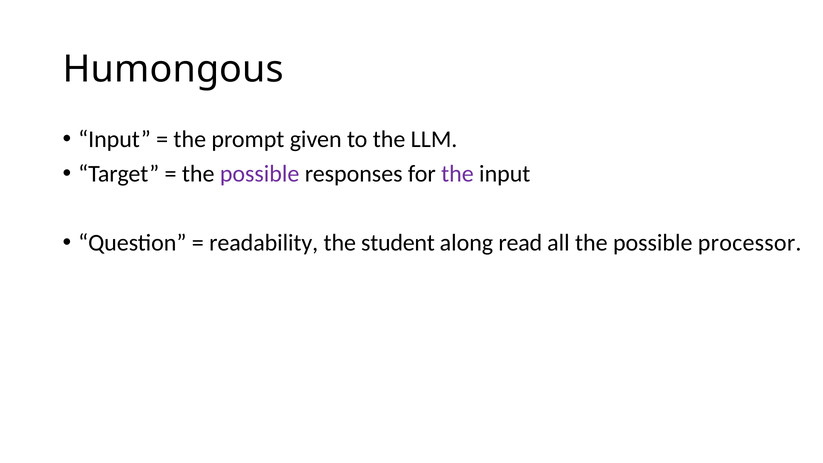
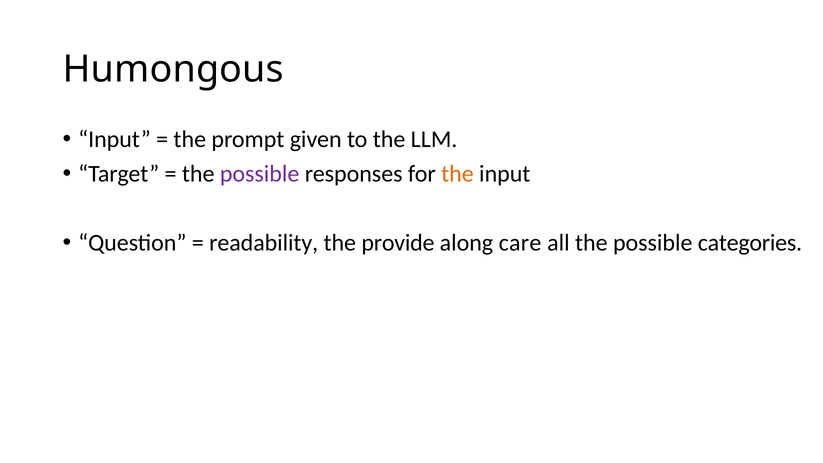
the colour: purple -> orange (457, 174)
student: student -> provide (398, 243)
read: read -> care (520, 243)
processor: processor -> categories (750, 243)
